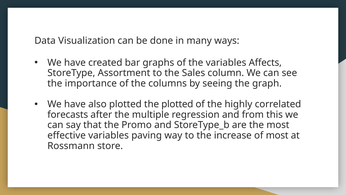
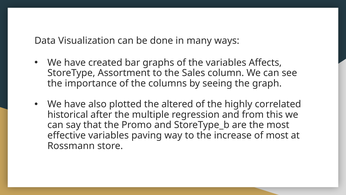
the plotted: plotted -> altered (177, 104)
forecasts: forecasts -> historical (68, 114)
